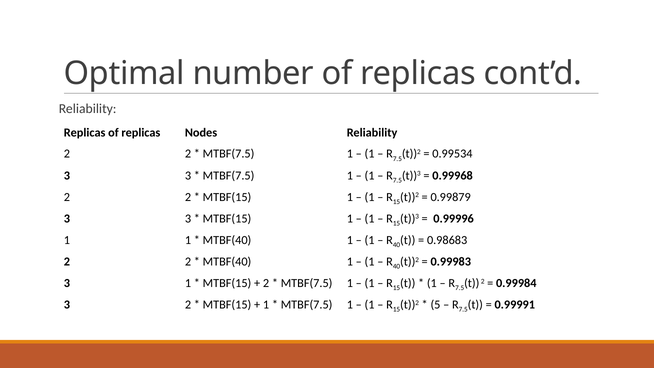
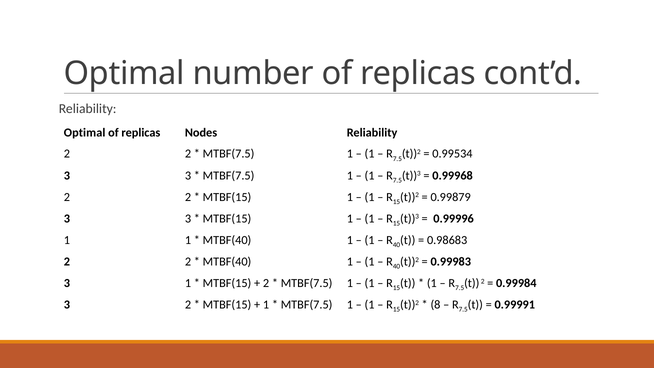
Replicas: Replicas -> Optimal (85, 133)
5: 5 -> 8 (435, 305)
